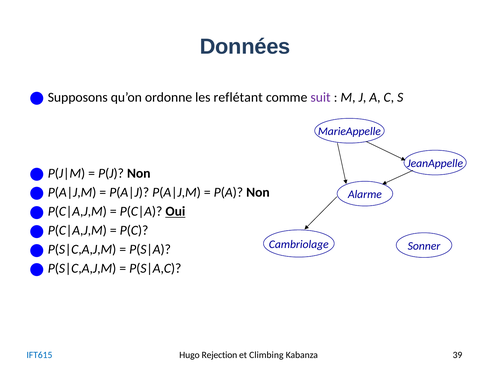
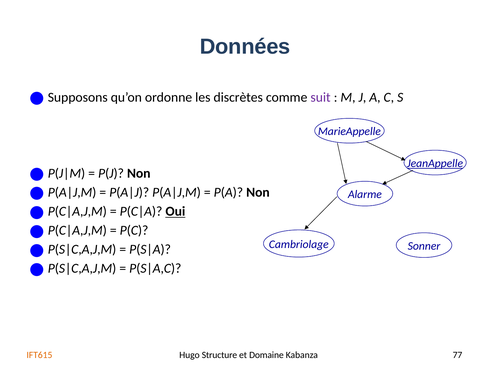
reflétant: reflétant -> discrètes (238, 97)
JeanAppelle underline: none -> present (435, 164)
IFT615 colour: blue -> orange (39, 355)
Rejection: Rejection -> Structure (219, 355)
Climbing: Climbing -> Domaine (266, 355)
39: 39 -> 77 (457, 355)
